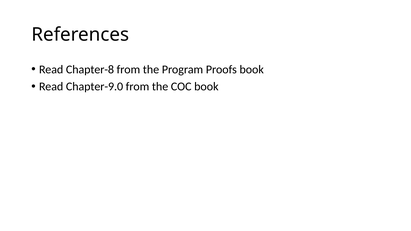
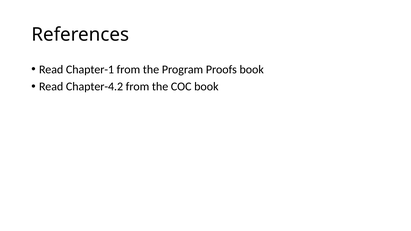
Chapter-8: Chapter-8 -> Chapter-1 (90, 69)
Chapter-9.0: Chapter-9.0 -> Chapter-4.2 (95, 87)
